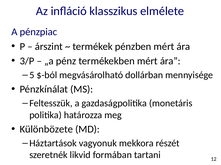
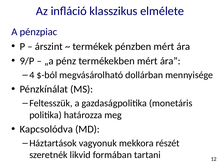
3/P: 3/P -> 9/P (27, 61)
5: 5 -> 4 (32, 75)
Különbözete: Különbözete -> Kapcsolódva (46, 130)
